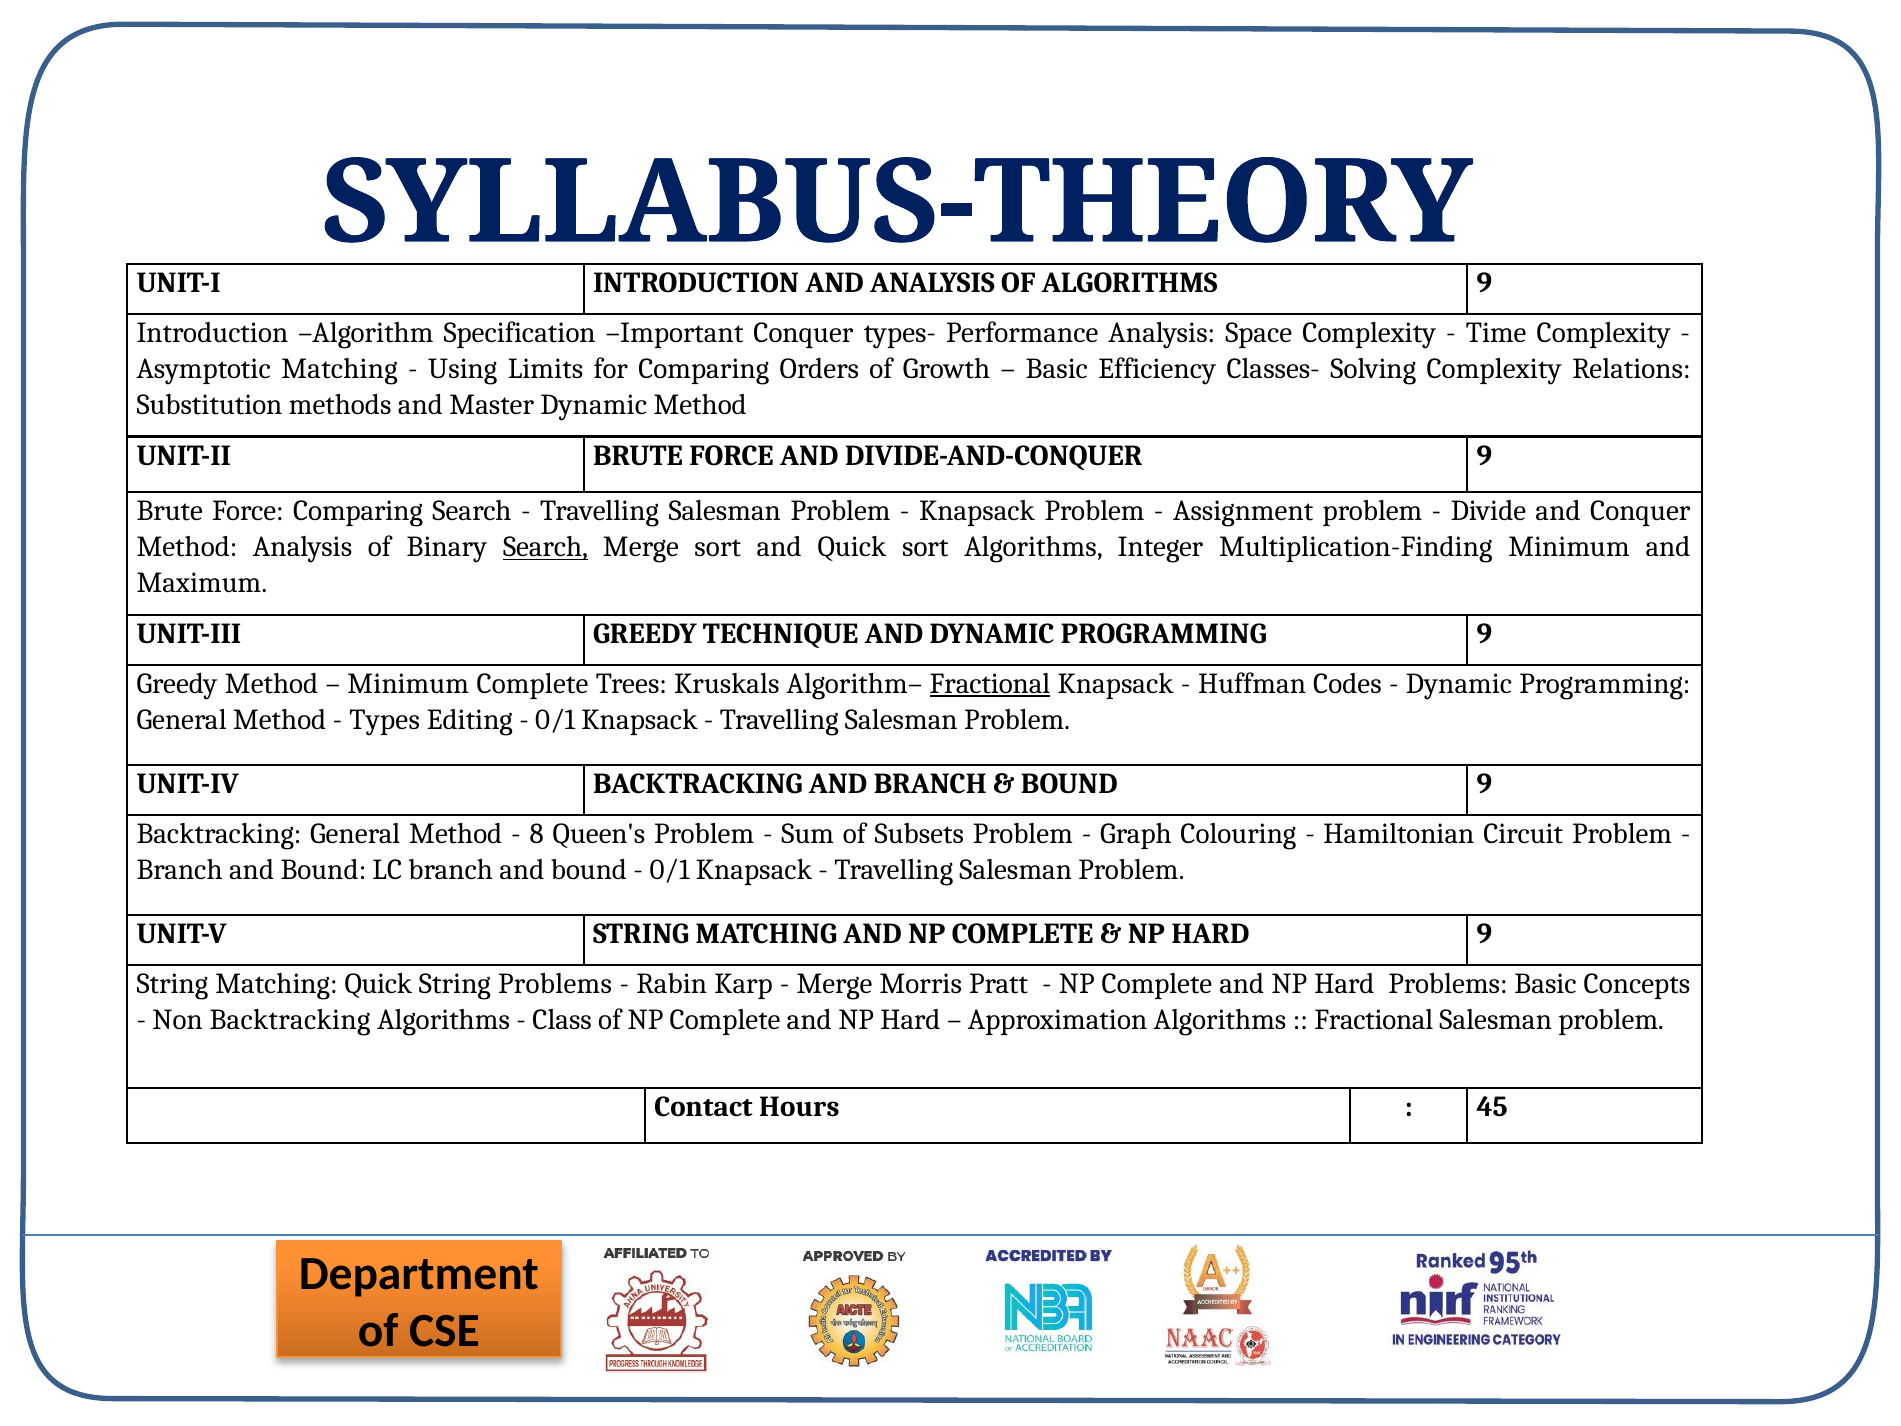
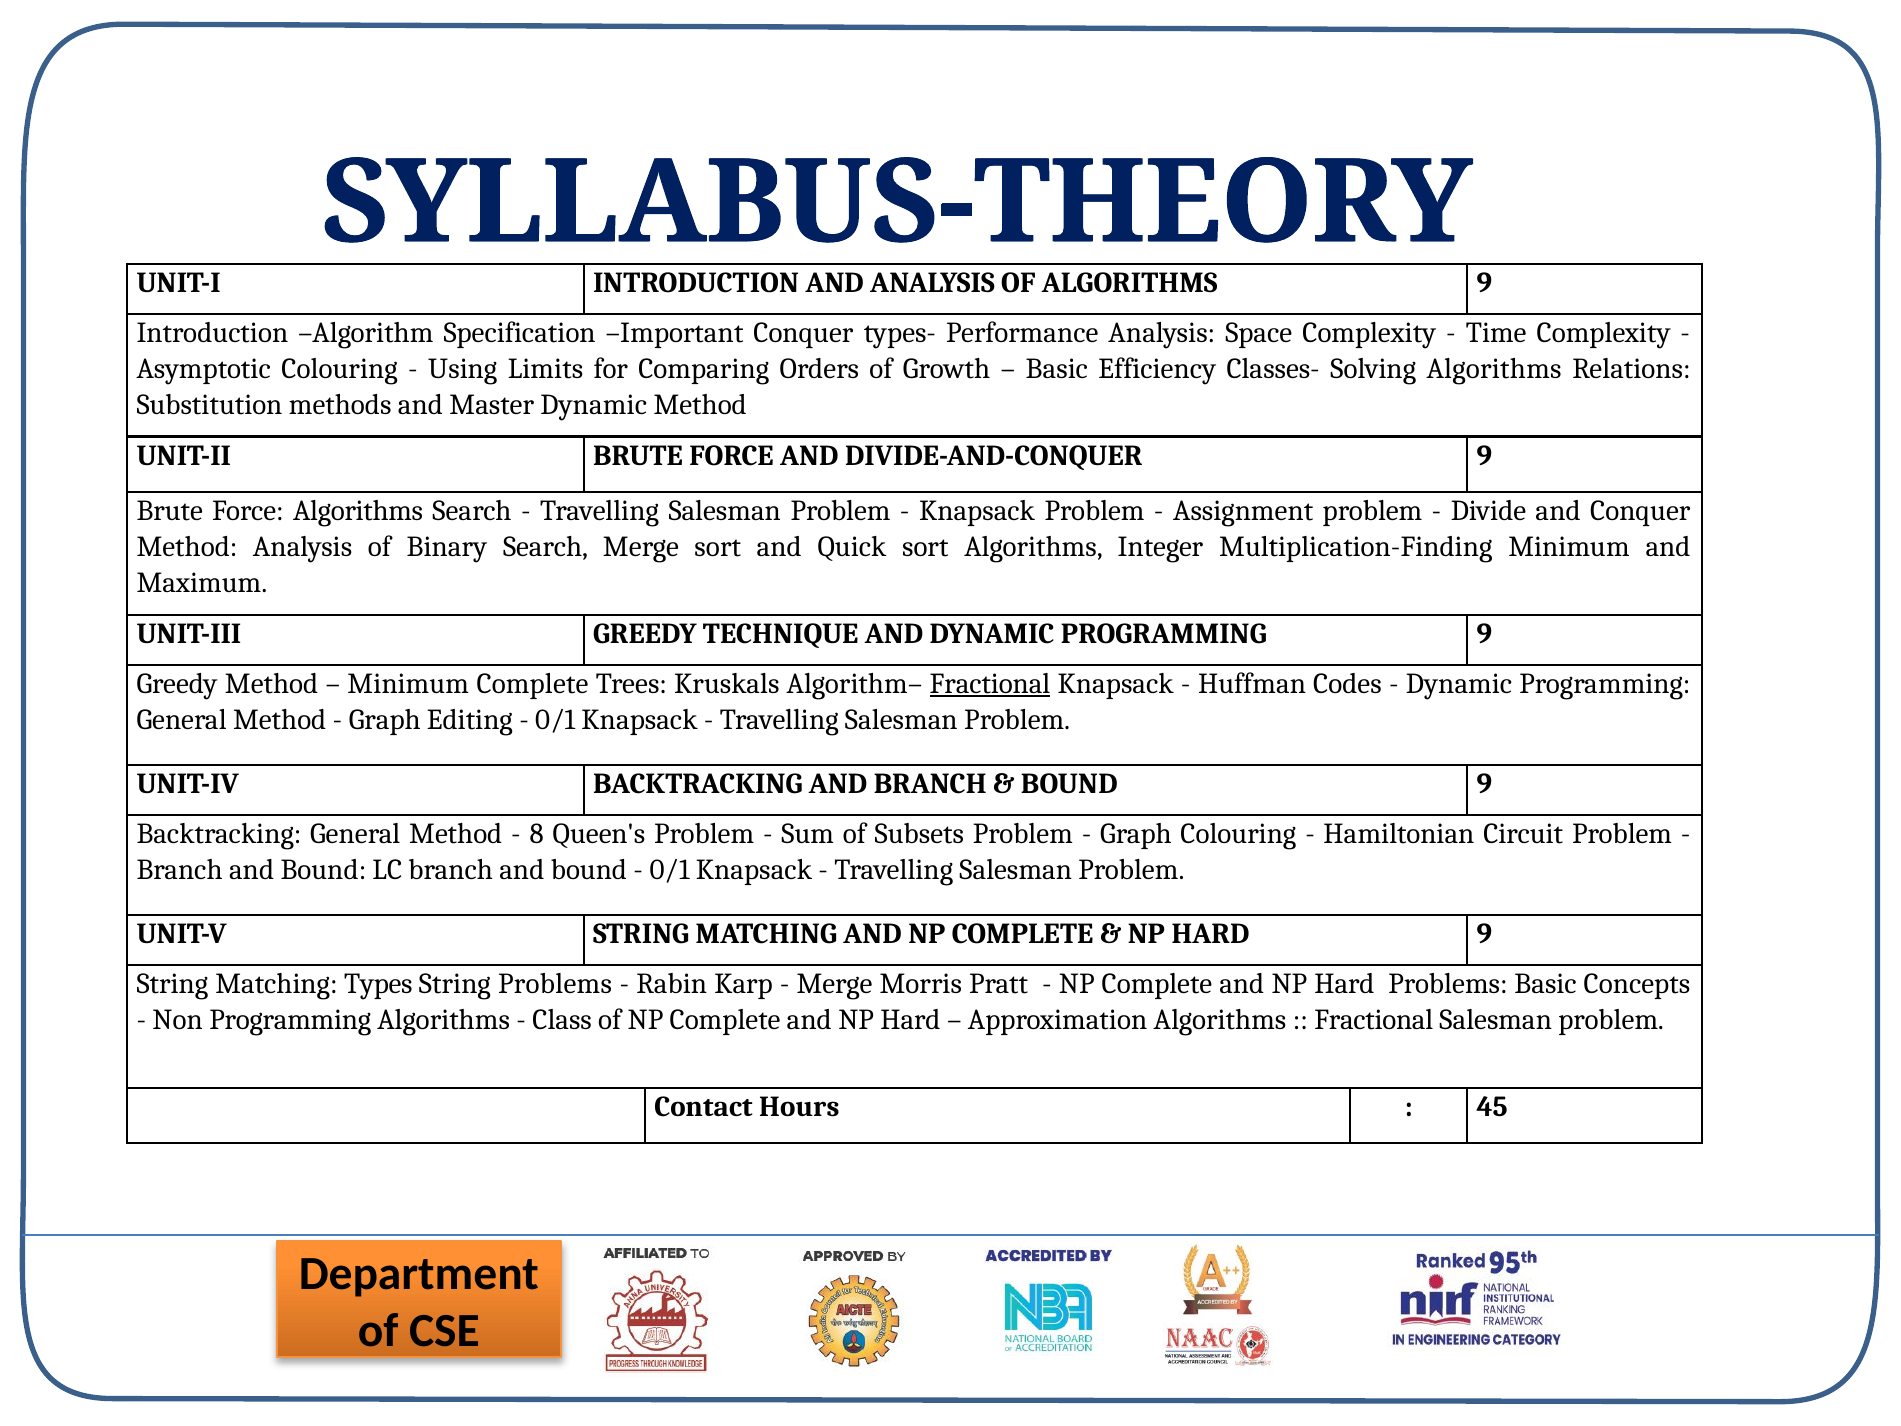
Asymptotic Matching: Matching -> Colouring (340, 369)
Solving Complexity: Complexity -> Algorithms (1494, 369)
Force Comparing: Comparing -> Algorithms (358, 511)
Search underline: present -> none (546, 547)
Types: Types -> Graph (385, 720)
Matching Quick: Quick -> Types (378, 984)
Non Backtracking: Backtracking -> Programming (290, 1020)
